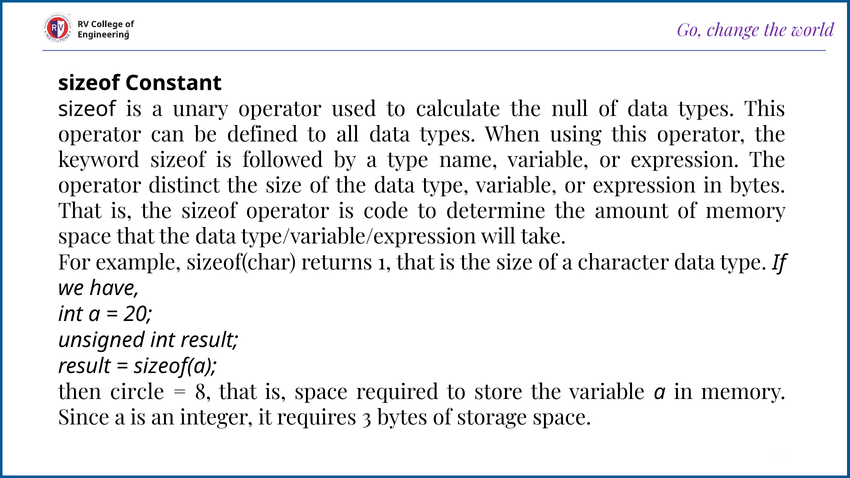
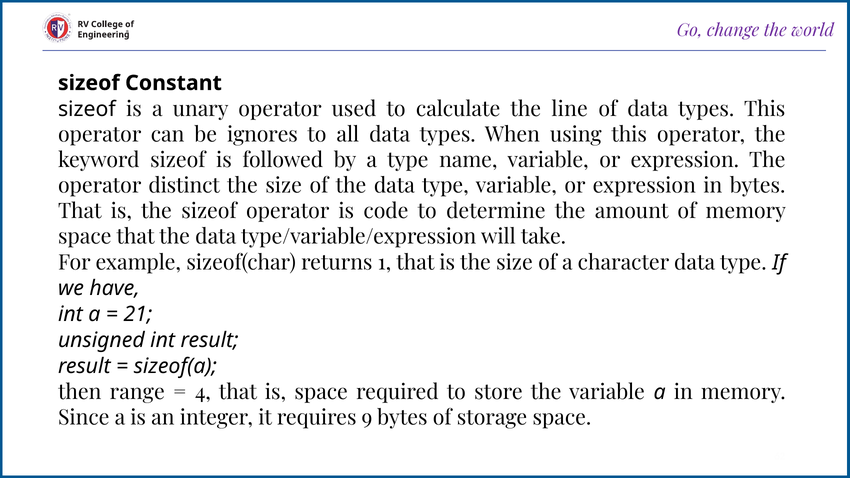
null: null -> line (570, 109)
defined: defined -> ignores (262, 135)
20: 20 -> 21 (138, 314)
circle: circle -> range (137, 392)
8: 8 -> 4 (203, 392)
3: 3 -> 9 (367, 418)
